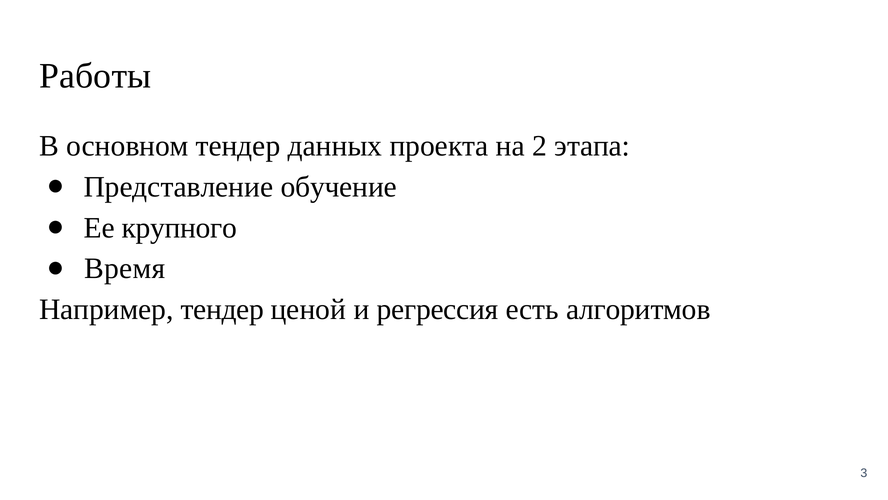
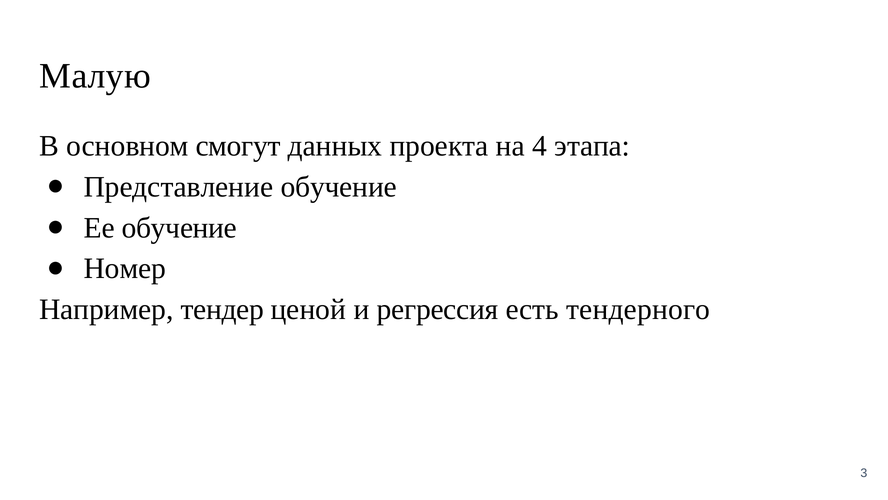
Работы: Работы -> Малую (95, 76)
основном тендер: тендер -> смогут (238, 146)
2: 2 -> 4 (540, 146)
Ее крупного: крупного -> обучение (179, 228)
Время: Время -> Номер (125, 268)
алгоритмов: алгоритмов -> тендерного (638, 309)
